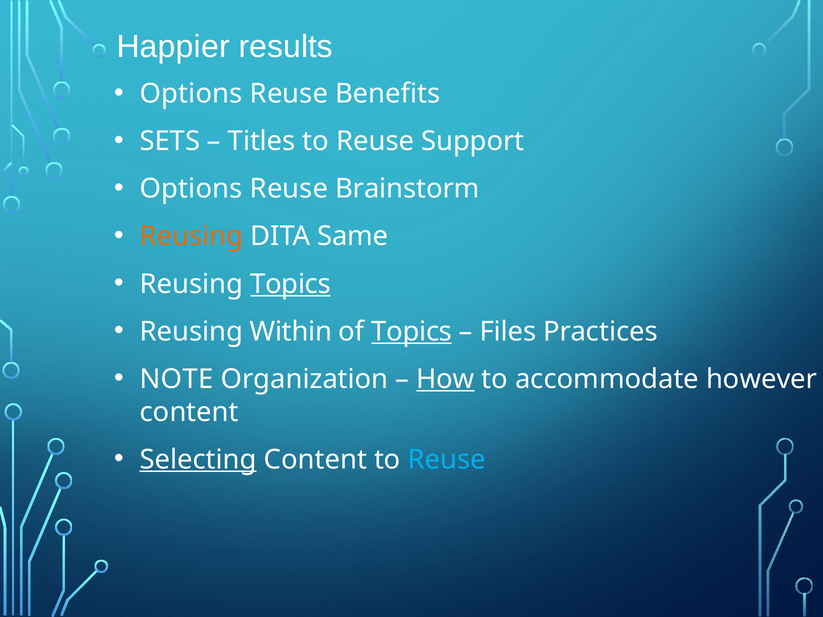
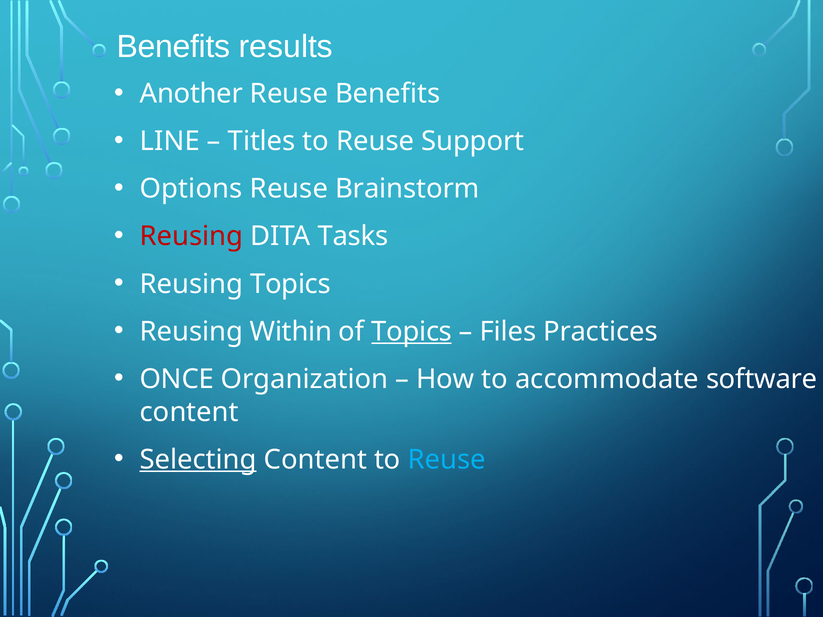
Happier: Happier -> Benefits (174, 47)
Options: Options -> Another (191, 94)
SETS: SETS -> LINE (170, 141)
Reusing colour: orange -> red (191, 237)
Same: Same -> Tasks (353, 237)
Topics underline: present -> none (291, 284)
NOTE: NOTE -> ONCE (177, 379)
How underline: present -> none (445, 379)
however: however -> software (762, 379)
